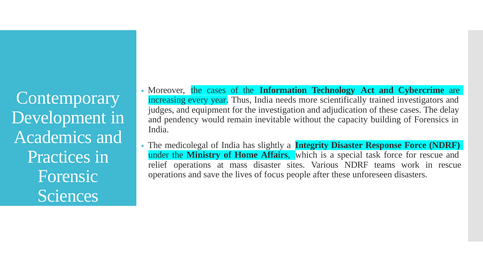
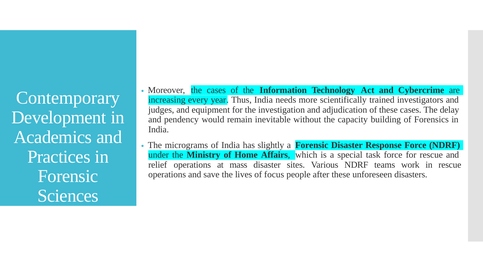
medicolegal: medicolegal -> micrograms (186, 145)
a Integrity: Integrity -> Forensic (312, 145)
